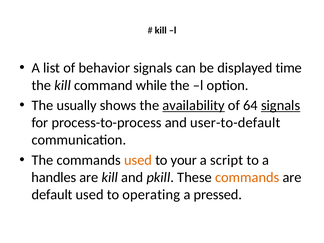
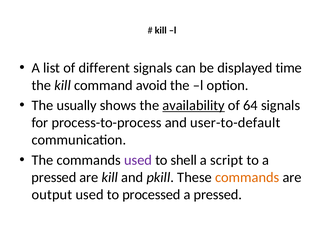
behavior: behavior -> different (104, 68)
while: while -> avoid (151, 85)
signals underline: present -> none (281, 105)
used colour: orange -> purple (138, 160)
your: your -> shell (184, 160)
handles: handles -> pressed (54, 177)
default: default -> output (52, 195)
operating: operating -> processed (151, 195)
